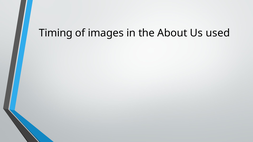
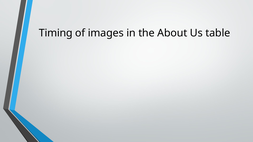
used: used -> table (218, 33)
